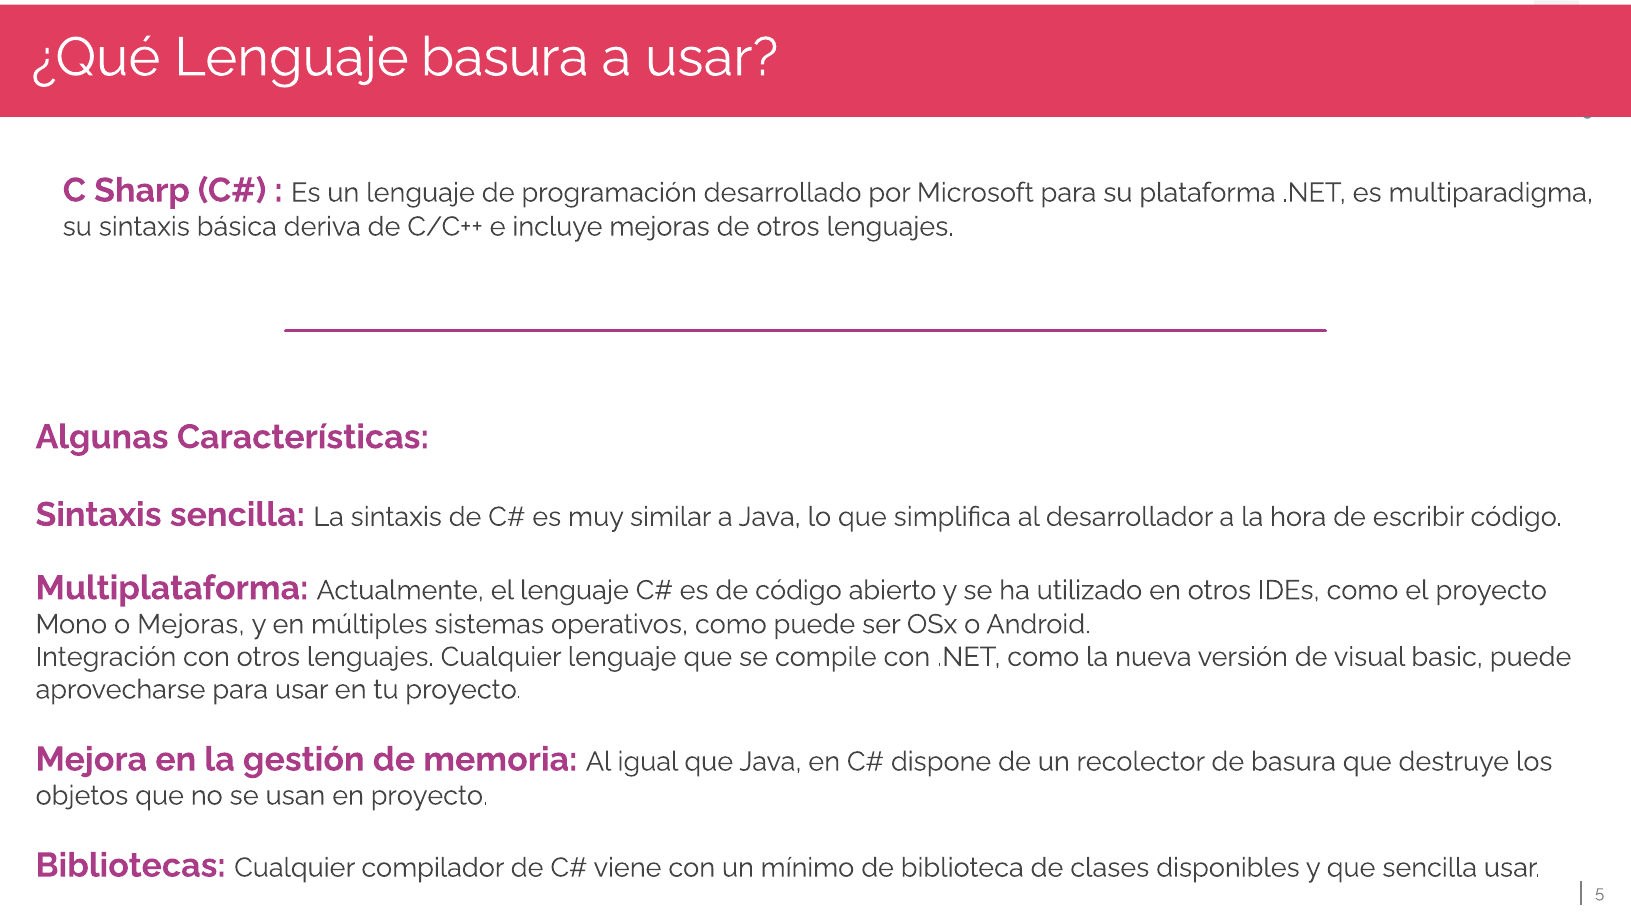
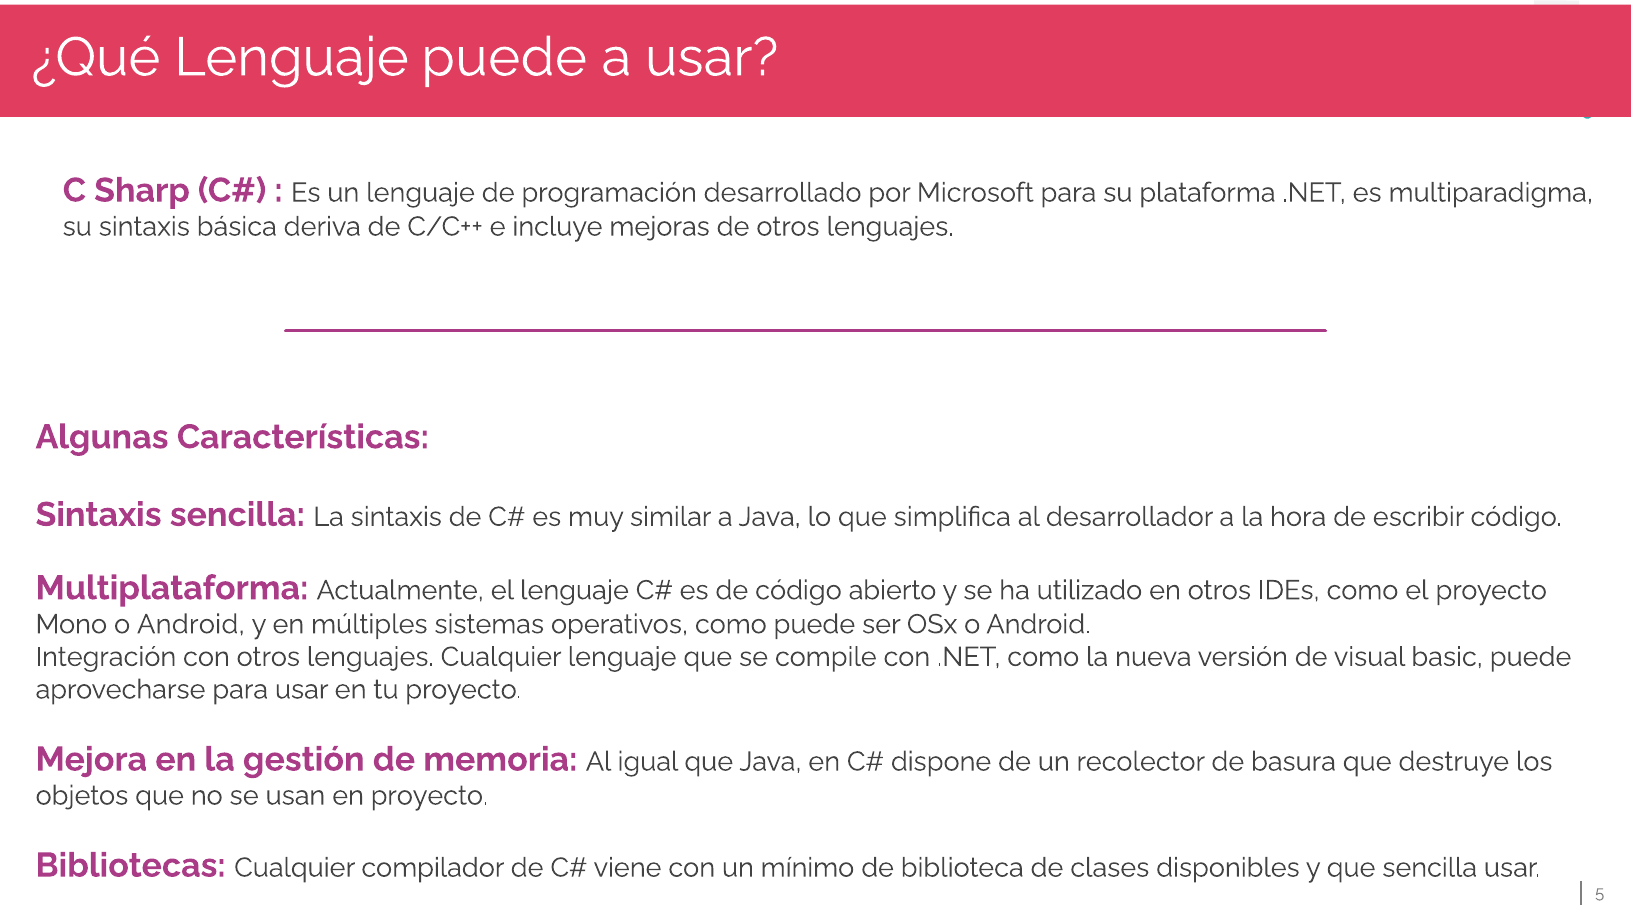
basura: basura -> puede (504, 57)
Mono o Mejoras: Mejoras -> Android (191, 624)
